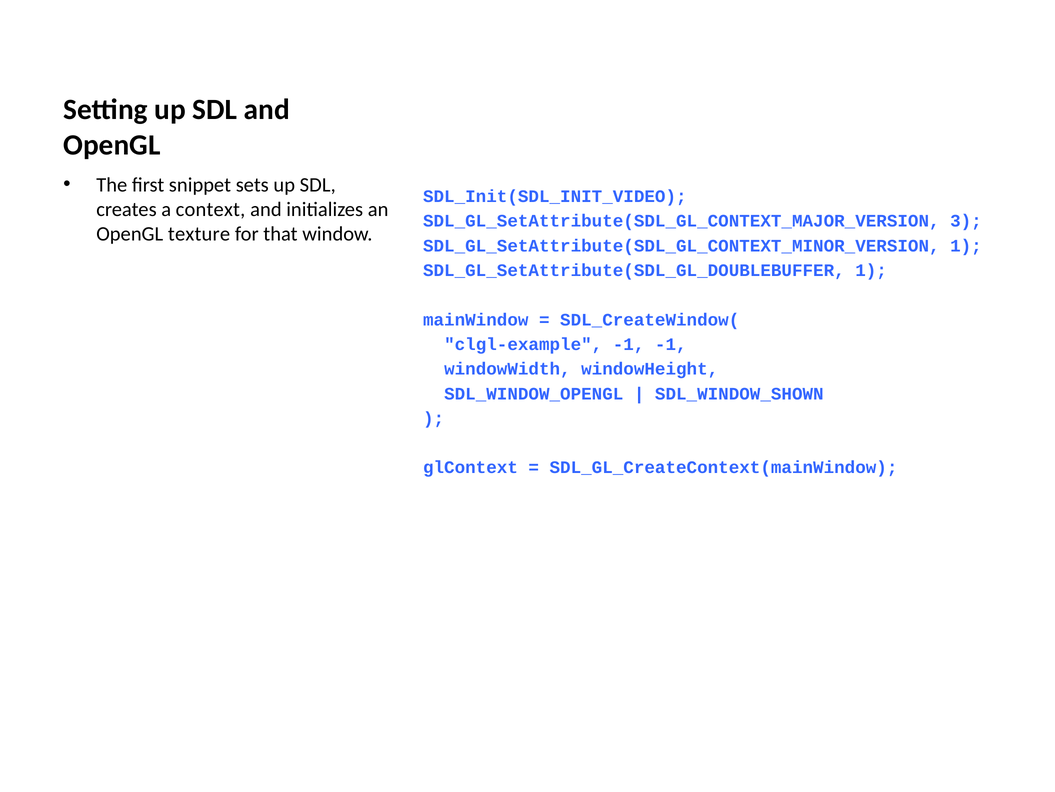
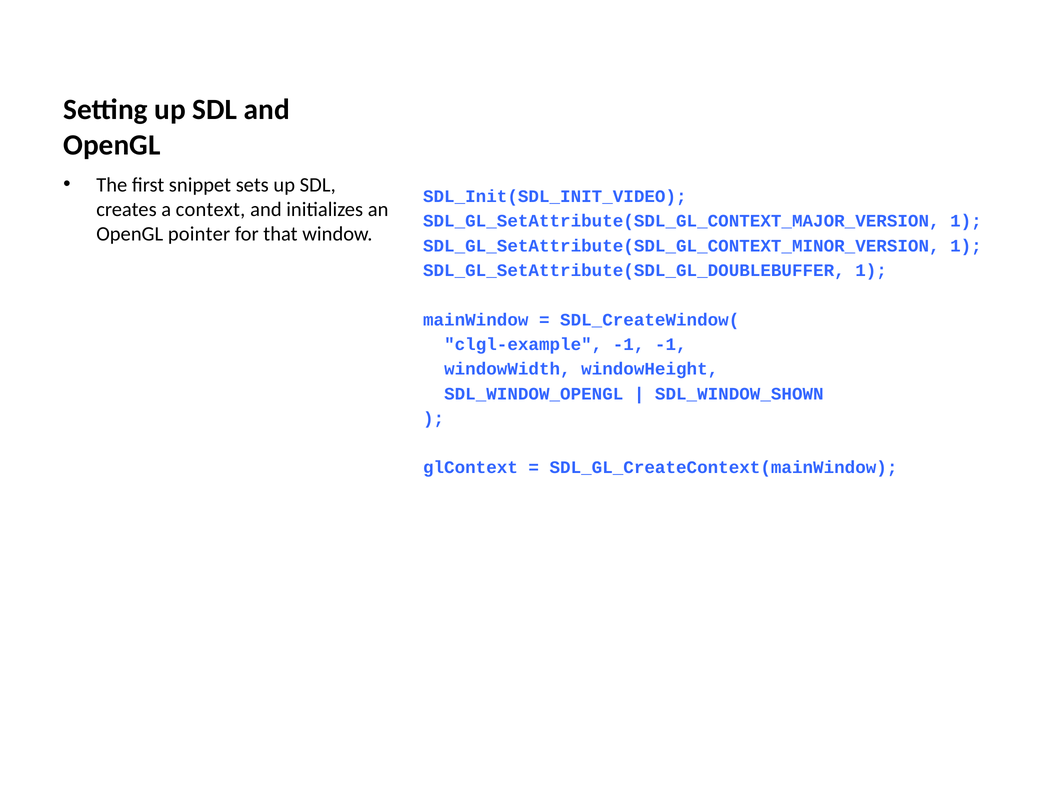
SDL_GL_SetAttribute(SDL_GL_CONTEXT_MAJOR_VERSION 3: 3 -> 1 (966, 221)
texture: texture -> pointer (199, 234)
